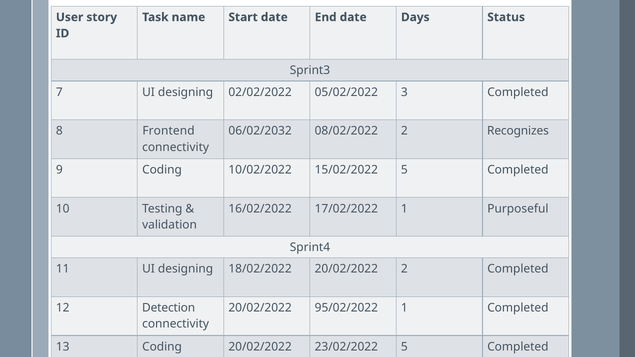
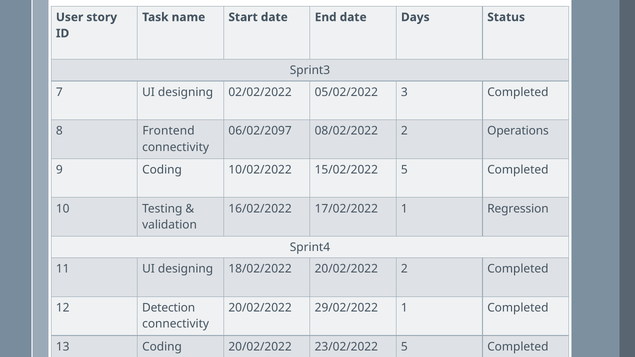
06/02/2032: 06/02/2032 -> 06/02/2097 (260, 131)
Recognizes: Recognizes -> Operations (518, 131)
Purposeful: Purposeful -> Regression (518, 209)
95/02/2022: 95/02/2022 -> 29/02/2022 (346, 308)
